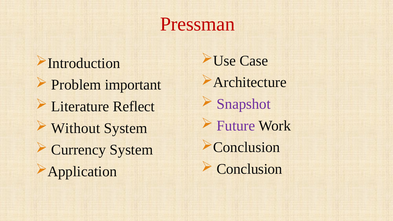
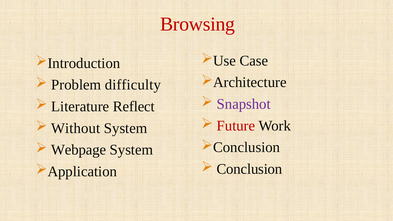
Pressman: Pressman -> Browsing (198, 24)
important: important -> difficulty (133, 85)
Future colour: purple -> red (236, 126)
Currency: Currency -> Webpage (79, 150)
